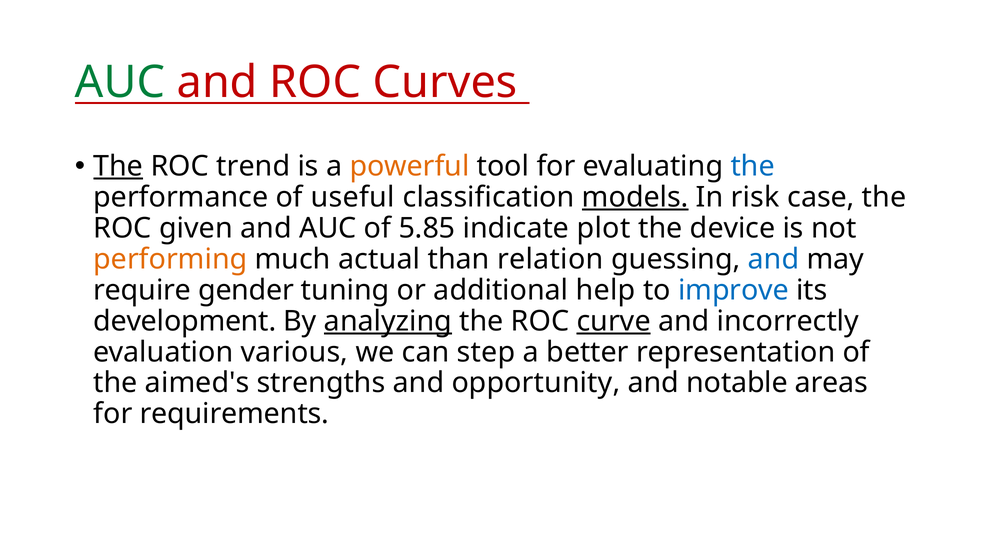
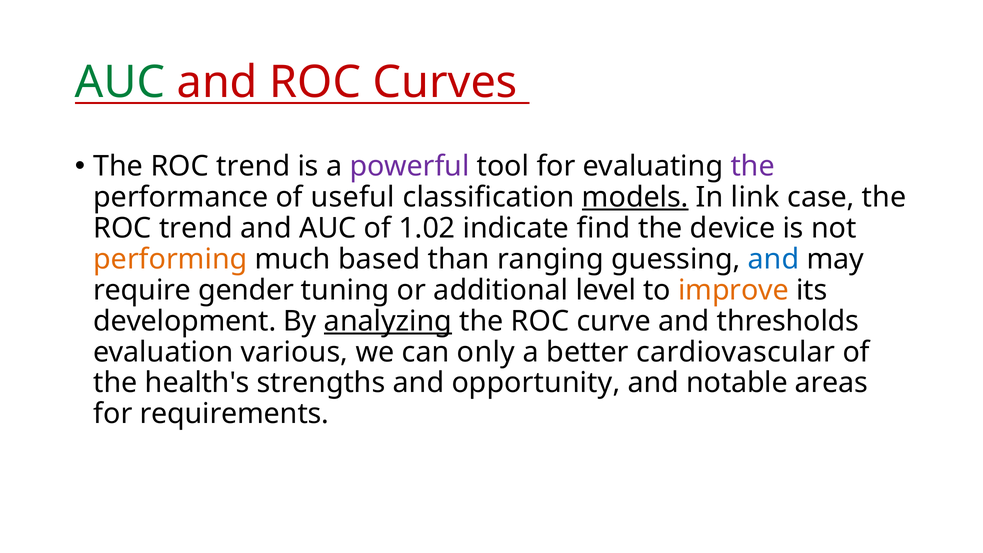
The underline: present -> none (118, 166)
powerful colour: orange -> purple (410, 166)
the colour: blue -> purple (753, 166)
risk: risk -> link (755, 197)
given: given -> trend (196, 228)
5.85: 5.85 -> 1.02 (427, 228)
plot: plot -> find (604, 228)
actual: actual -> based (379, 259)
relation: relation -> ranging (550, 259)
help: help -> level (606, 290)
improve colour: blue -> orange (734, 290)
curve underline: present -> none (614, 321)
incorrectly: incorrectly -> thresholds (788, 321)
step: step -> only (486, 352)
representation: representation -> cardiovascular (736, 352)
aimed's: aimed's -> health's (197, 383)
